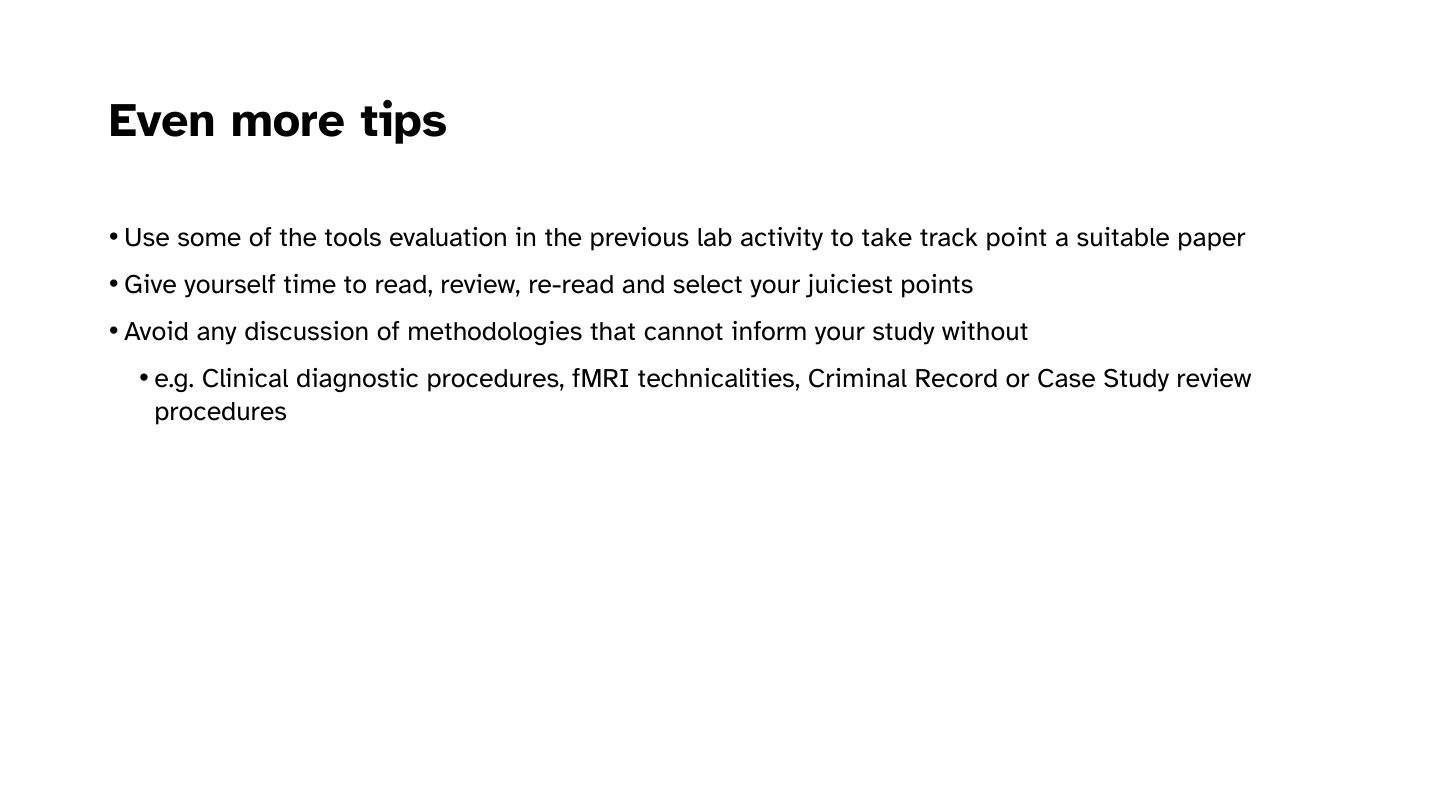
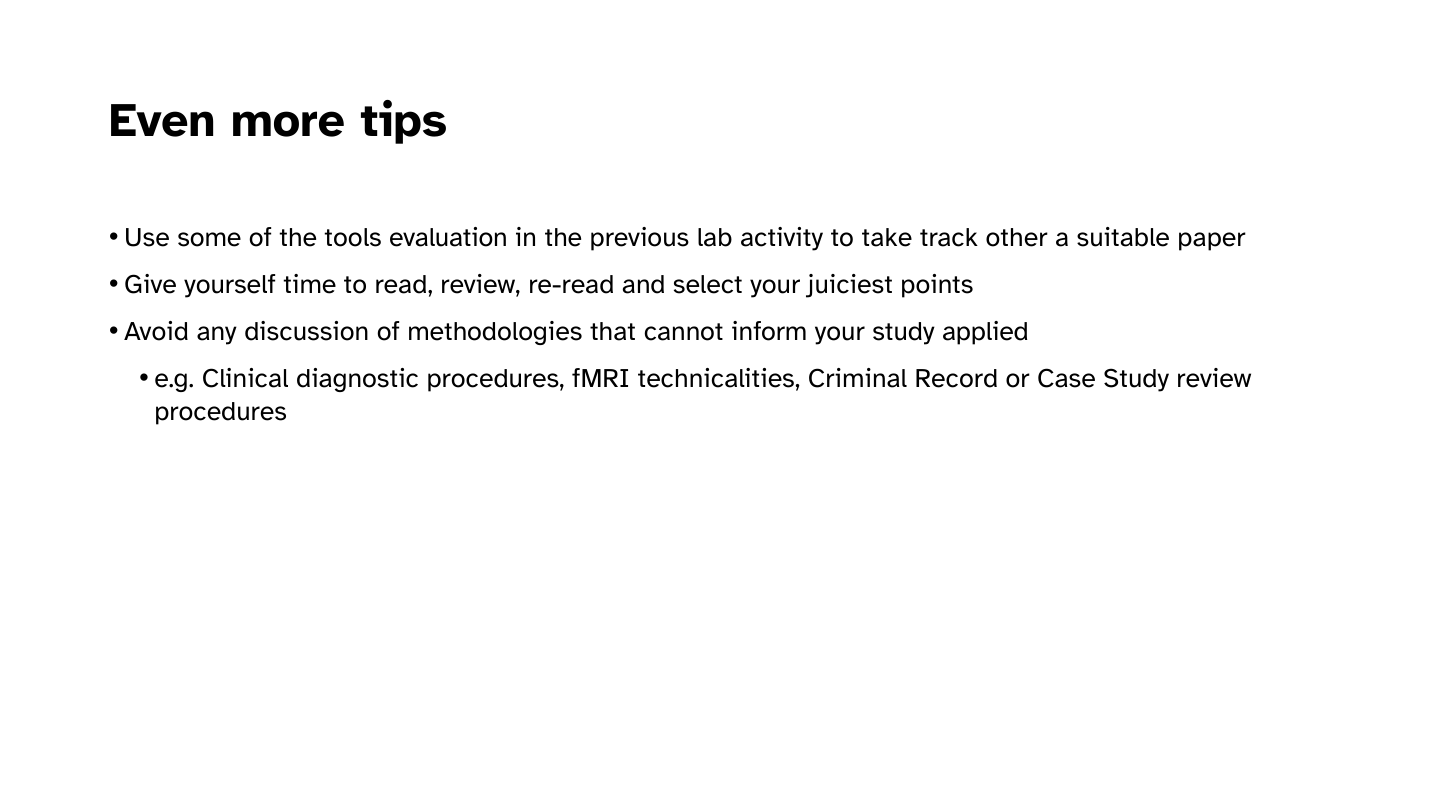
point: point -> other (1017, 238)
without: without -> applied (985, 332)
